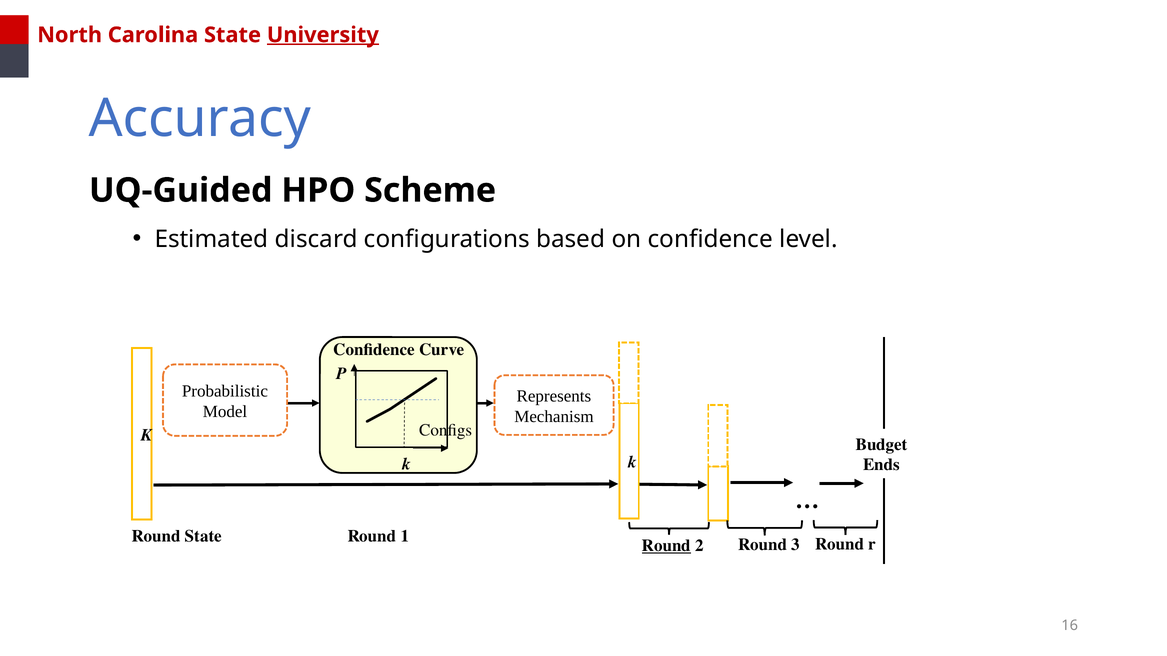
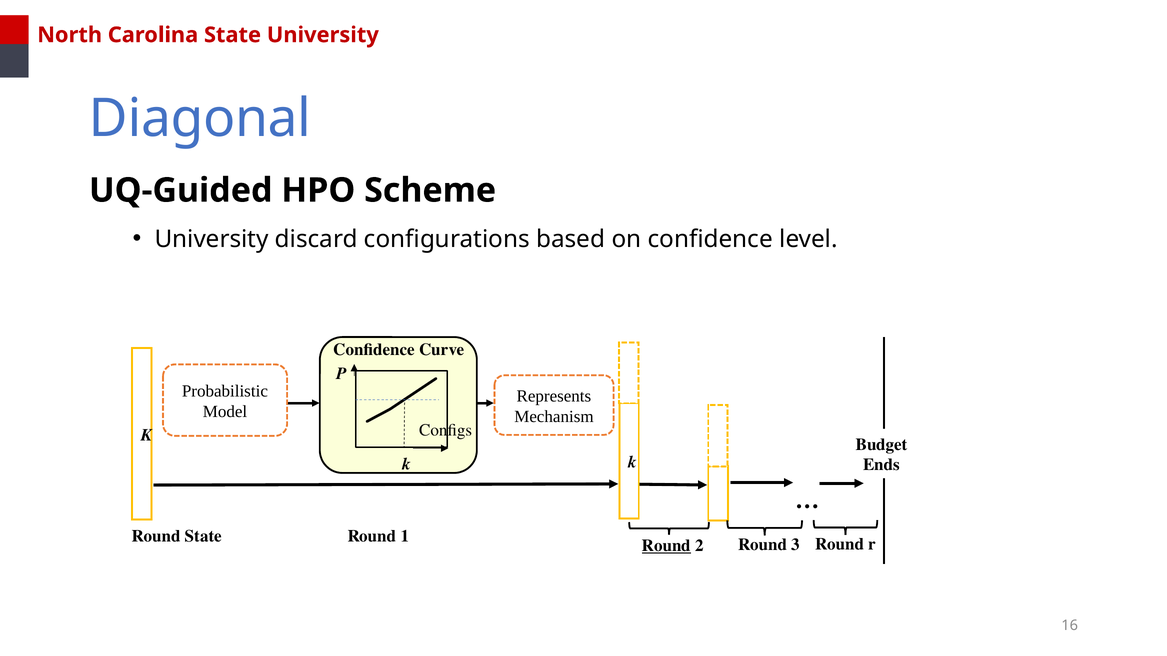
University underline: present -> none (323, 35)
Accuracy: Accuracy -> Diagonal (200, 119)
Estimated: Estimated -> University (212, 239)
